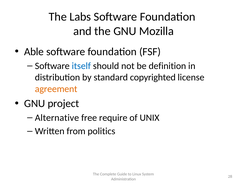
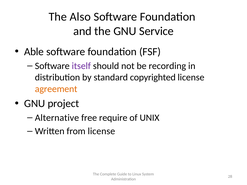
Labs: Labs -> Also (80, 17)
Mozilla: Mozilla -> Service (156, 31)
itself colour: blue -> purple (81, 66)
definition: definition -> recording (167, 66)
from politics: politics -> license (101, 131)
